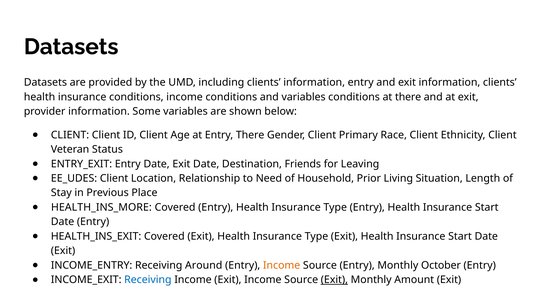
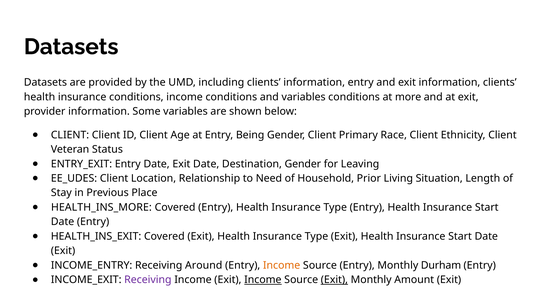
at there: there -> more (408, 97)
Entry There: There -> Being (250, 135)
Destination Friends: Friends -> Gender (303, 164)
October: October -> Durham (441, 266)
Receiving colour: blue -> purple (148, 280)
Income underline: none -> present (263, 280)
